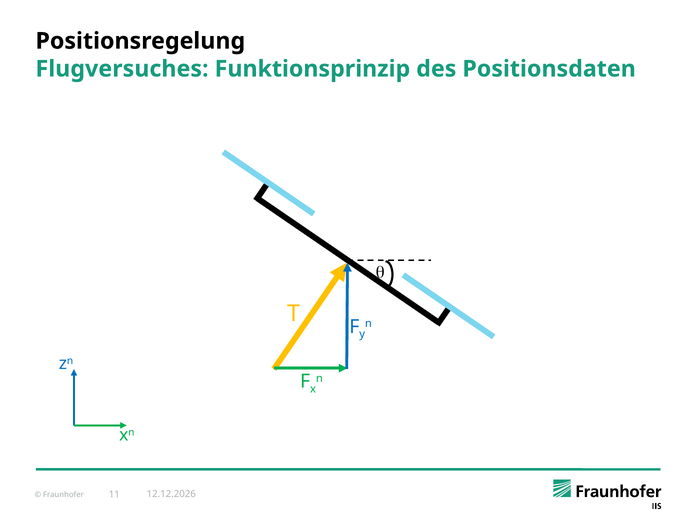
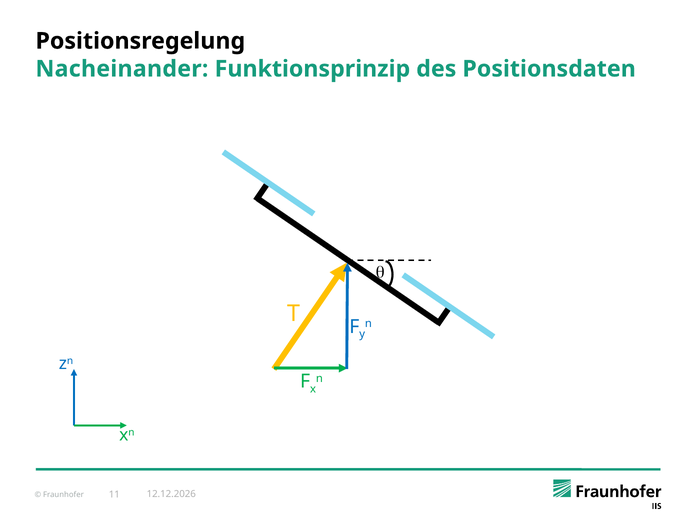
Flugversuches: Flugversuches -> Nacheinander (122, 69)
